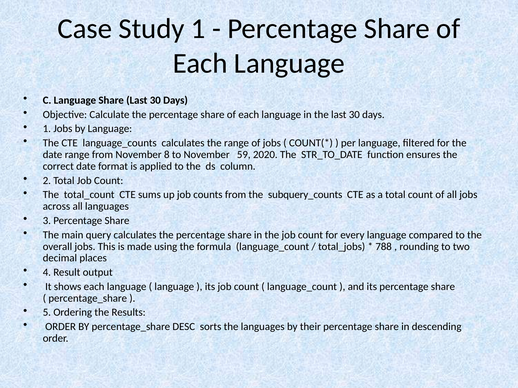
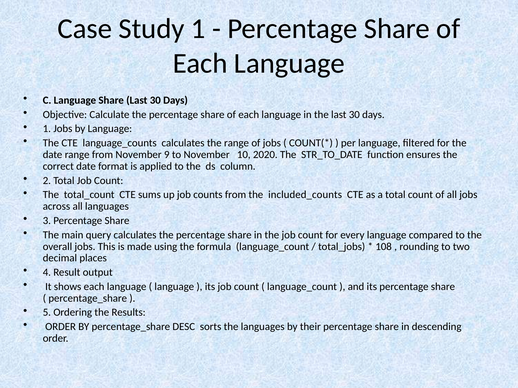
8: 8 -> 9 (167, 155)
59: 59 -> 10 (244, 155)
subquery_counts: subquery_counts -> included_counts (305, 195)
788: 788 -> 108 (384, 247)
